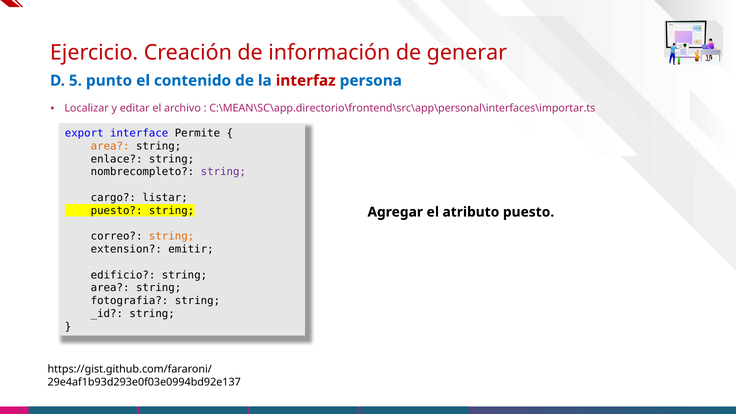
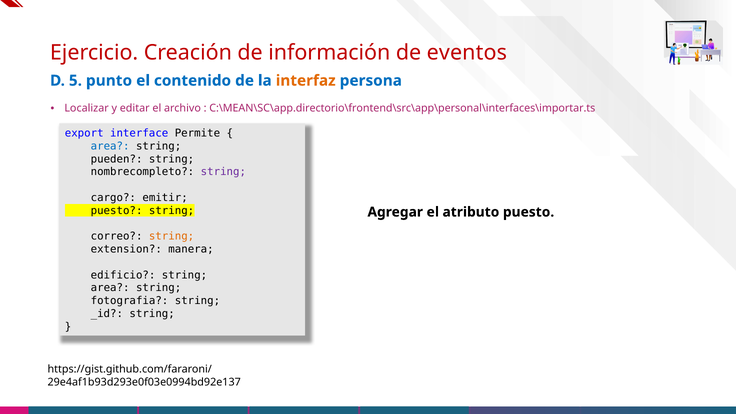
generar: generar -> eventos (467, 53)
interfaz colour: red -> orange (306, 81)
area colour: orange -> blue (110, 146)
enlace: enlace -> pueden (117, 159)
listar: listar -> emitir (165, 198)
emitir: emitir -> manera (191, 249)
